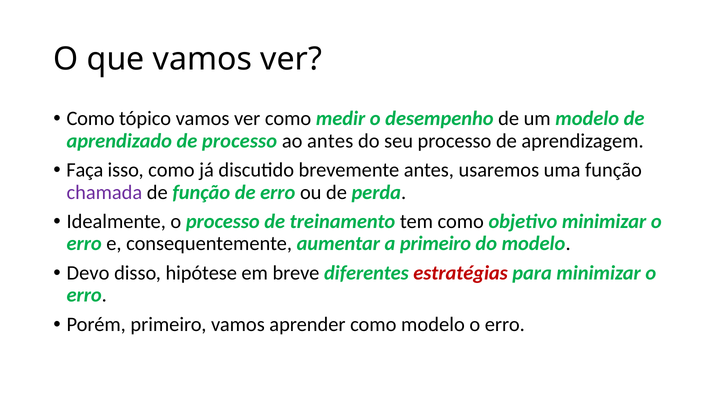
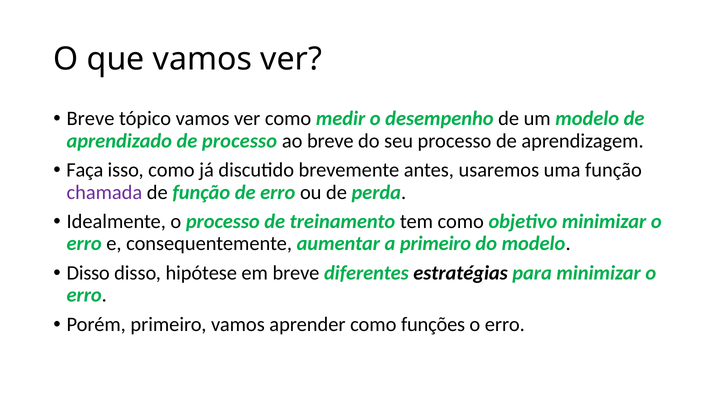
Como: Como -> Breve (91, 118)
ao antes: antes -> breve (330, 141)
Devo: Devo -> Disso (88, 273)
estratégias colour: red -> black (461, 273)
como modelo: modelo -> funções (433, 324)
